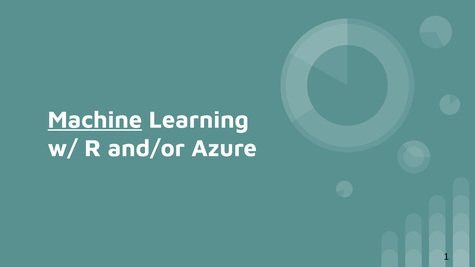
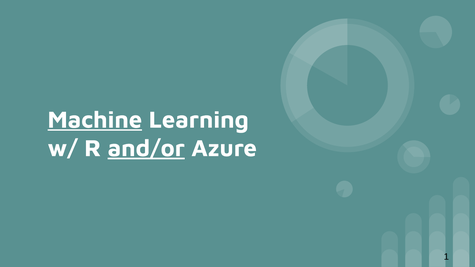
and/or underline: none -> present (146, 148)
